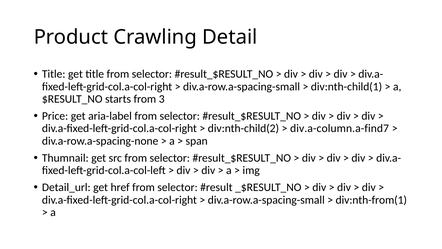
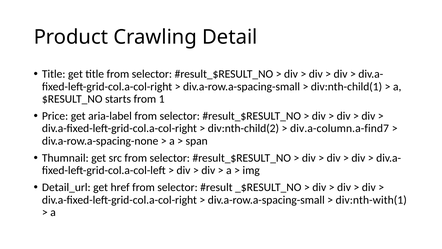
3: 3 -> 1 (162, 99)
div:nth-from(1: div:nth-from(1 -> div:nth-with(1 (371, 200)
